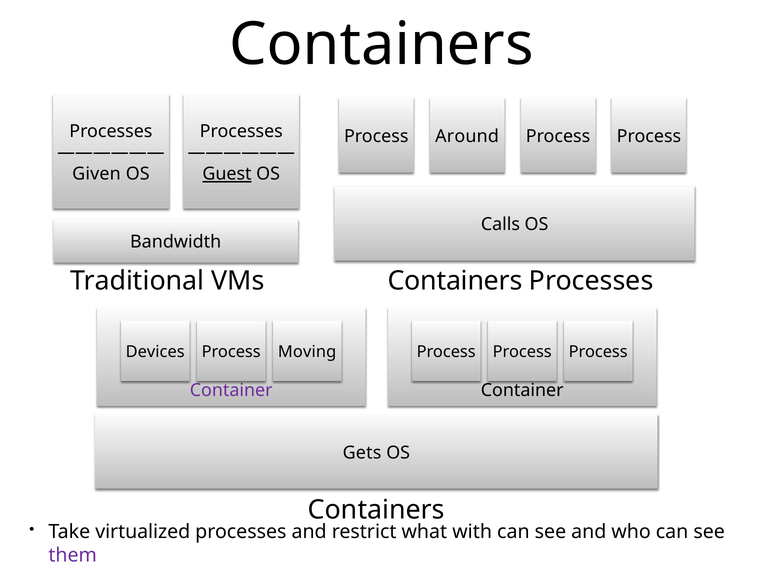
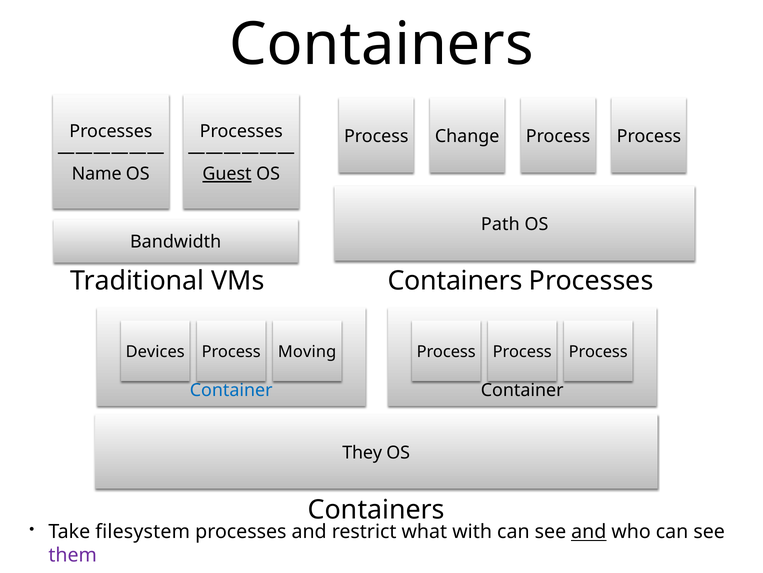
Around: Around -> Change (467, 136)
Given: Given -> Name (97, 174)
Calls: Calls -> Path (500, 224)
Container colour: purple -> blue (231, 390)
Gets: Gets -> They (362, 452)
virtualized: virtualized -> filesystem (143, 531)
and underline: none -> present (589, 531)
